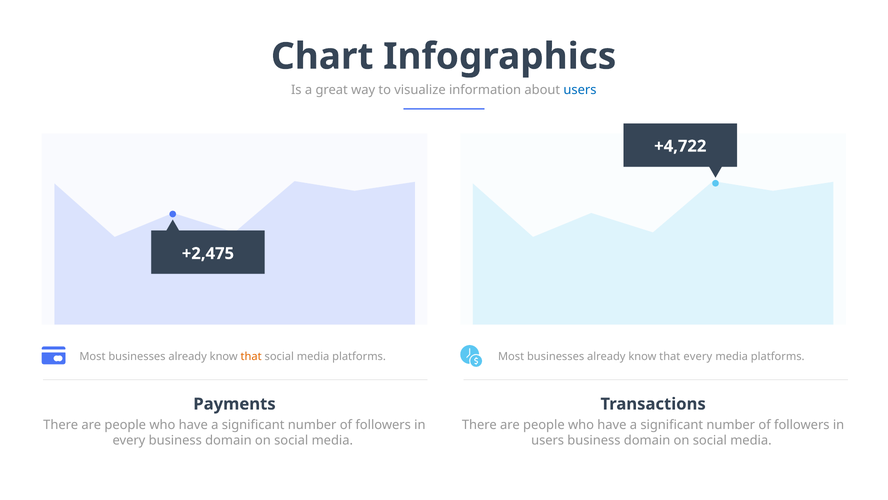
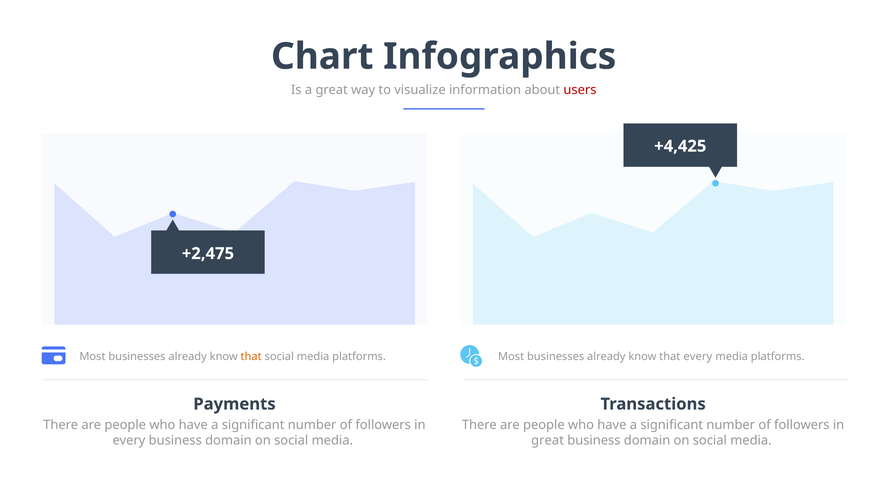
users colour: blue -> red (580, 90)
+4,722: +4,722 -> +4,425 (680, 146)
users: users -> great (548, 440)
